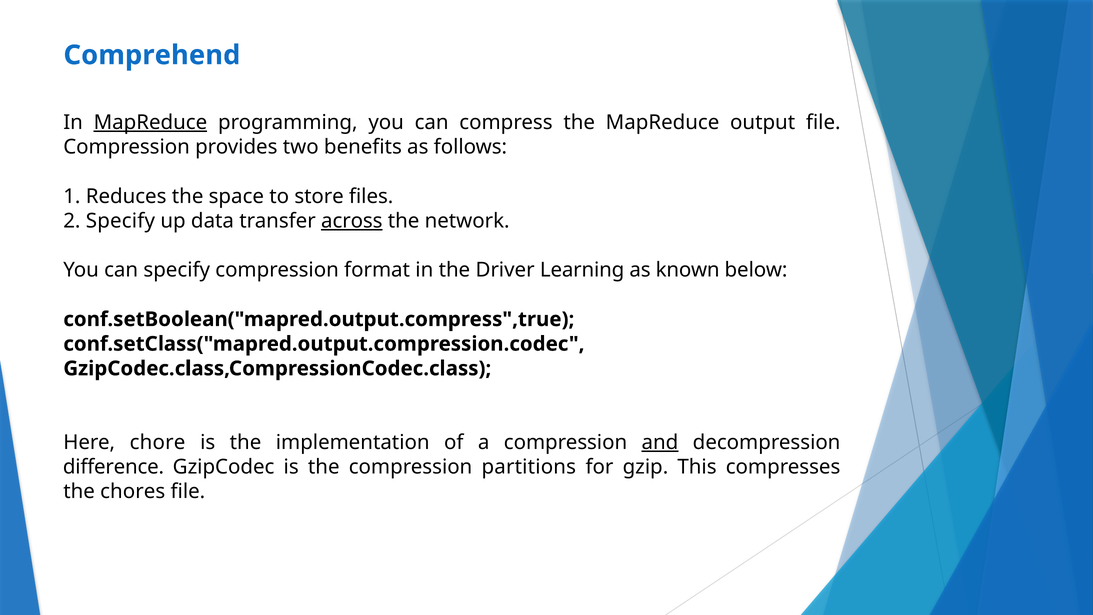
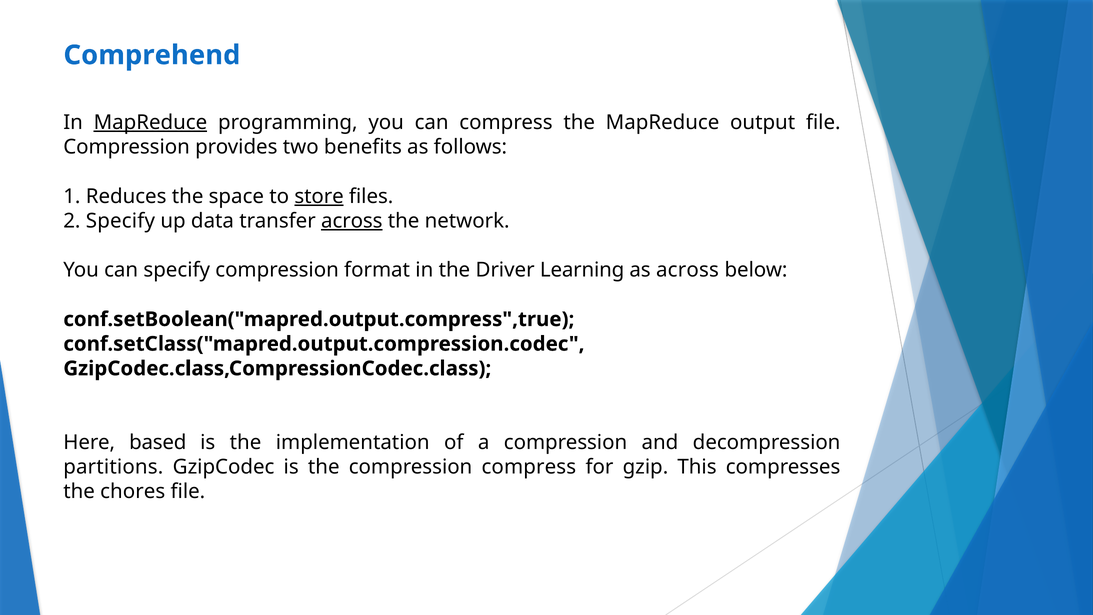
store underline: none -> present (319, 196)
as known: known -> across (687, 270)
chore: chore -> based (158, 442)
and underline: present -> none (660, 442)
difference: difference -> partitions (113, 467)
compression partitions: partitions -> compress (529, 467)
